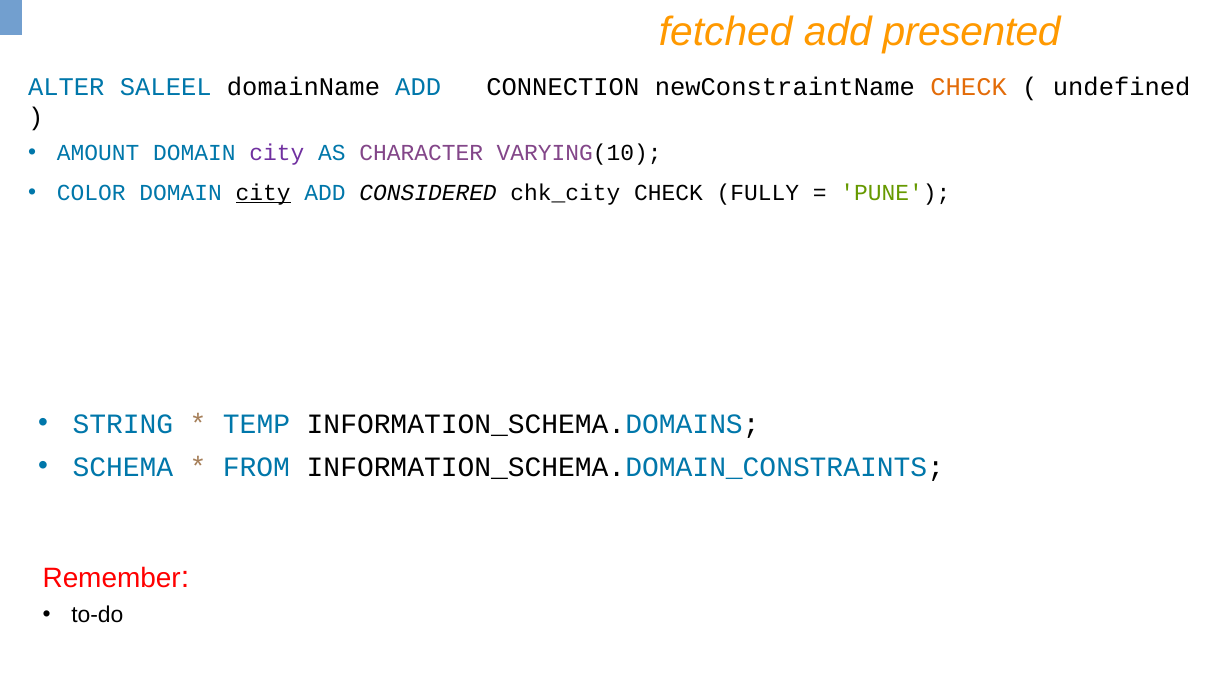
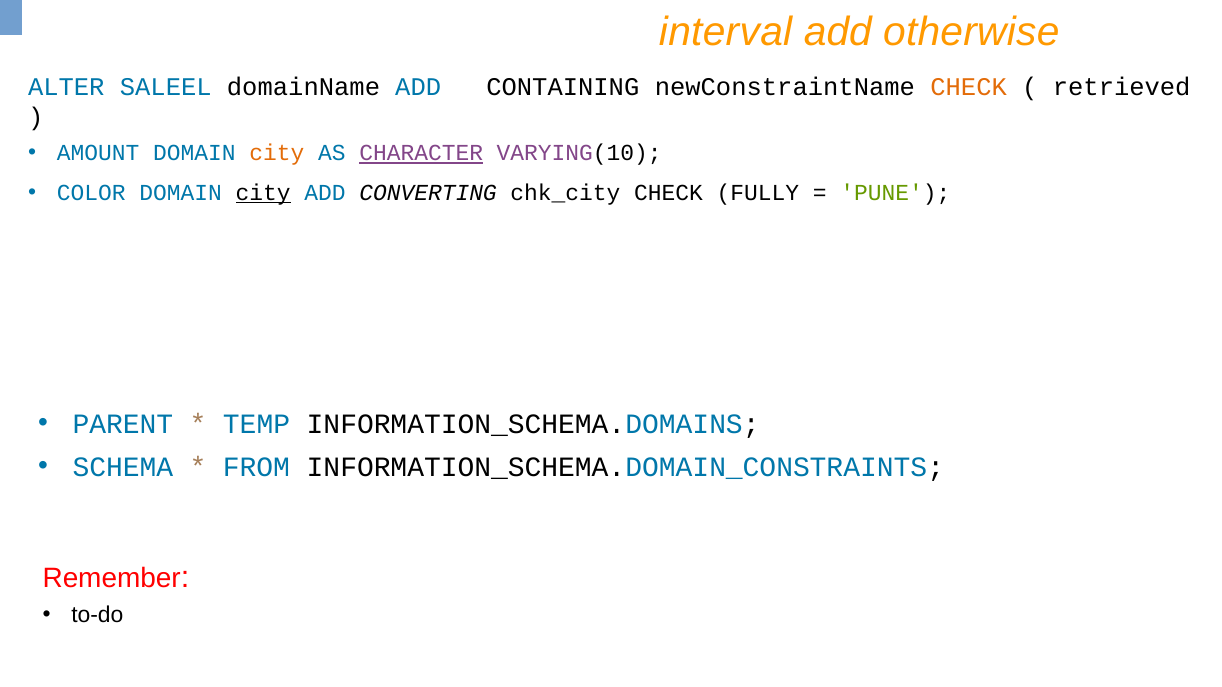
fetched: fetched -> interval (726, 32)
presented: presented -> otherwise (971, 32)
CONNECTION: CONNECTION -> CONTAINING (563, 87)
undefined: undefined -> retrieved (1122, 87)
city colour: purple -> orange (277, 153)
CHARACTER underline: none -> present (421, 153)
CONSIDERED: CONSIDERED -> CONVERTING (428, 193)
STRING: STRING -> PARENT (123, 424)
